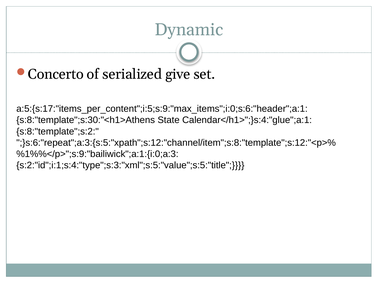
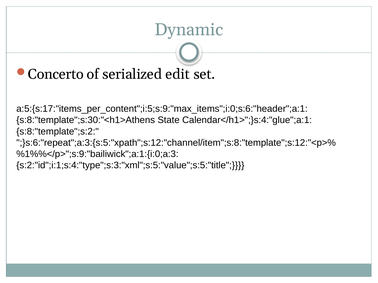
give: give -> edit (178, 74)
